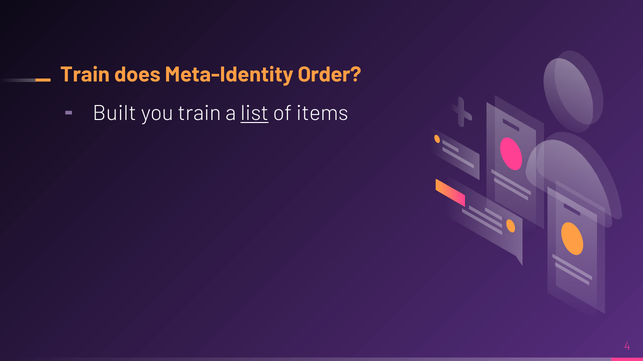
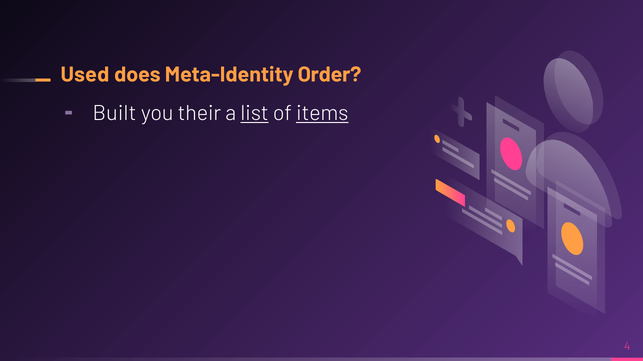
Train: Train -> Used (85, 75)
you train: train -> their (199, 113)
items underline: none -> present (322, 113)
